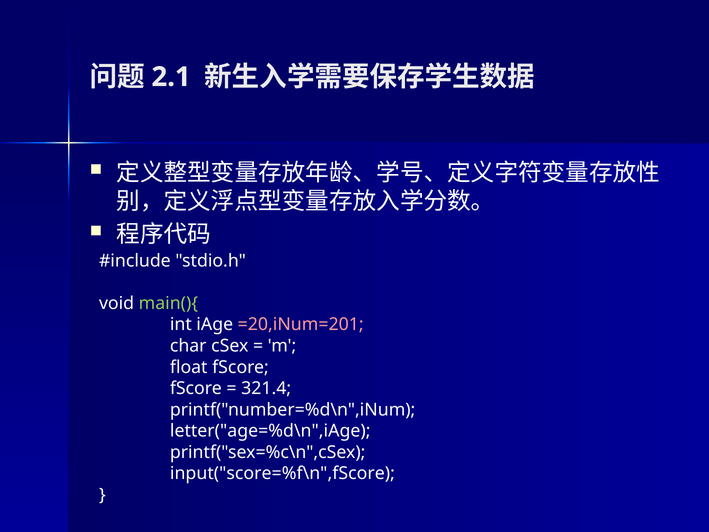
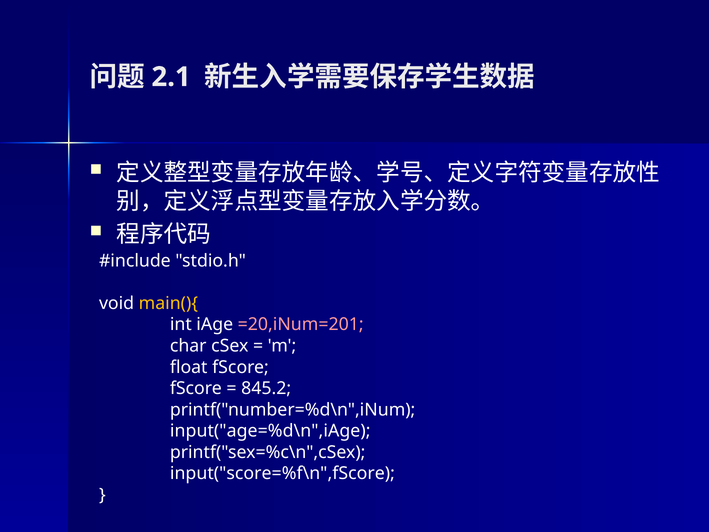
main(){ colour: light green -> yellow (168, 303)
321.4: 321.4 -> 845.2 (266, 388)
letter("age=%d\n",iAge: letter("age=%d\n",iAge -> input("age=%d\n",iAge (270, 431)
